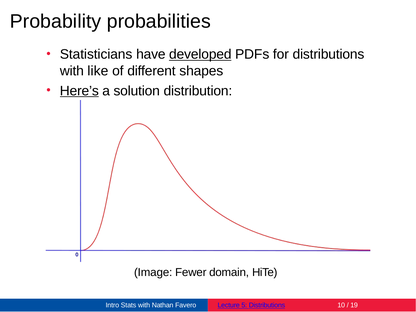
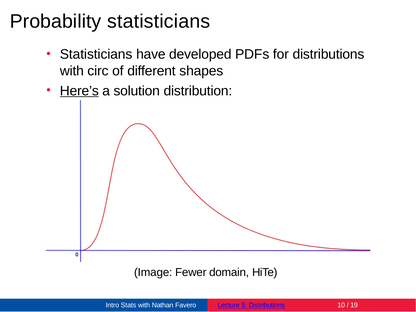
Probability probabilities: probabilities -> statisticians (159, 21)
developed underline: present -> none (200, 54)
like: like -> circ (98, 71)
